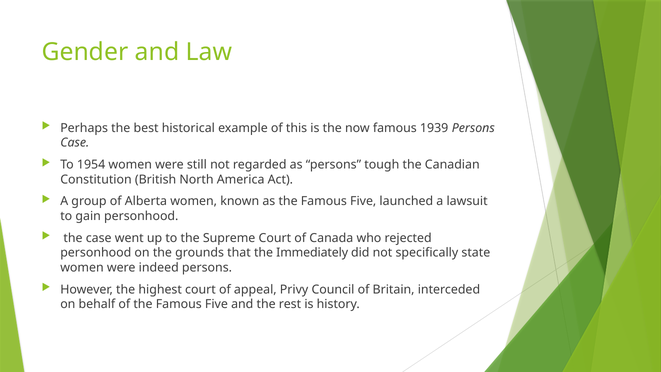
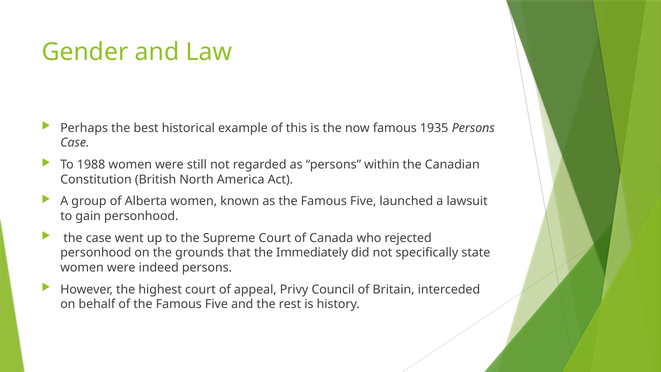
1939: 1939 -> 1935 (434, 128)
1954: 1954 -> 1988 (91, 165)
tough: tough -> within (382, 165)
